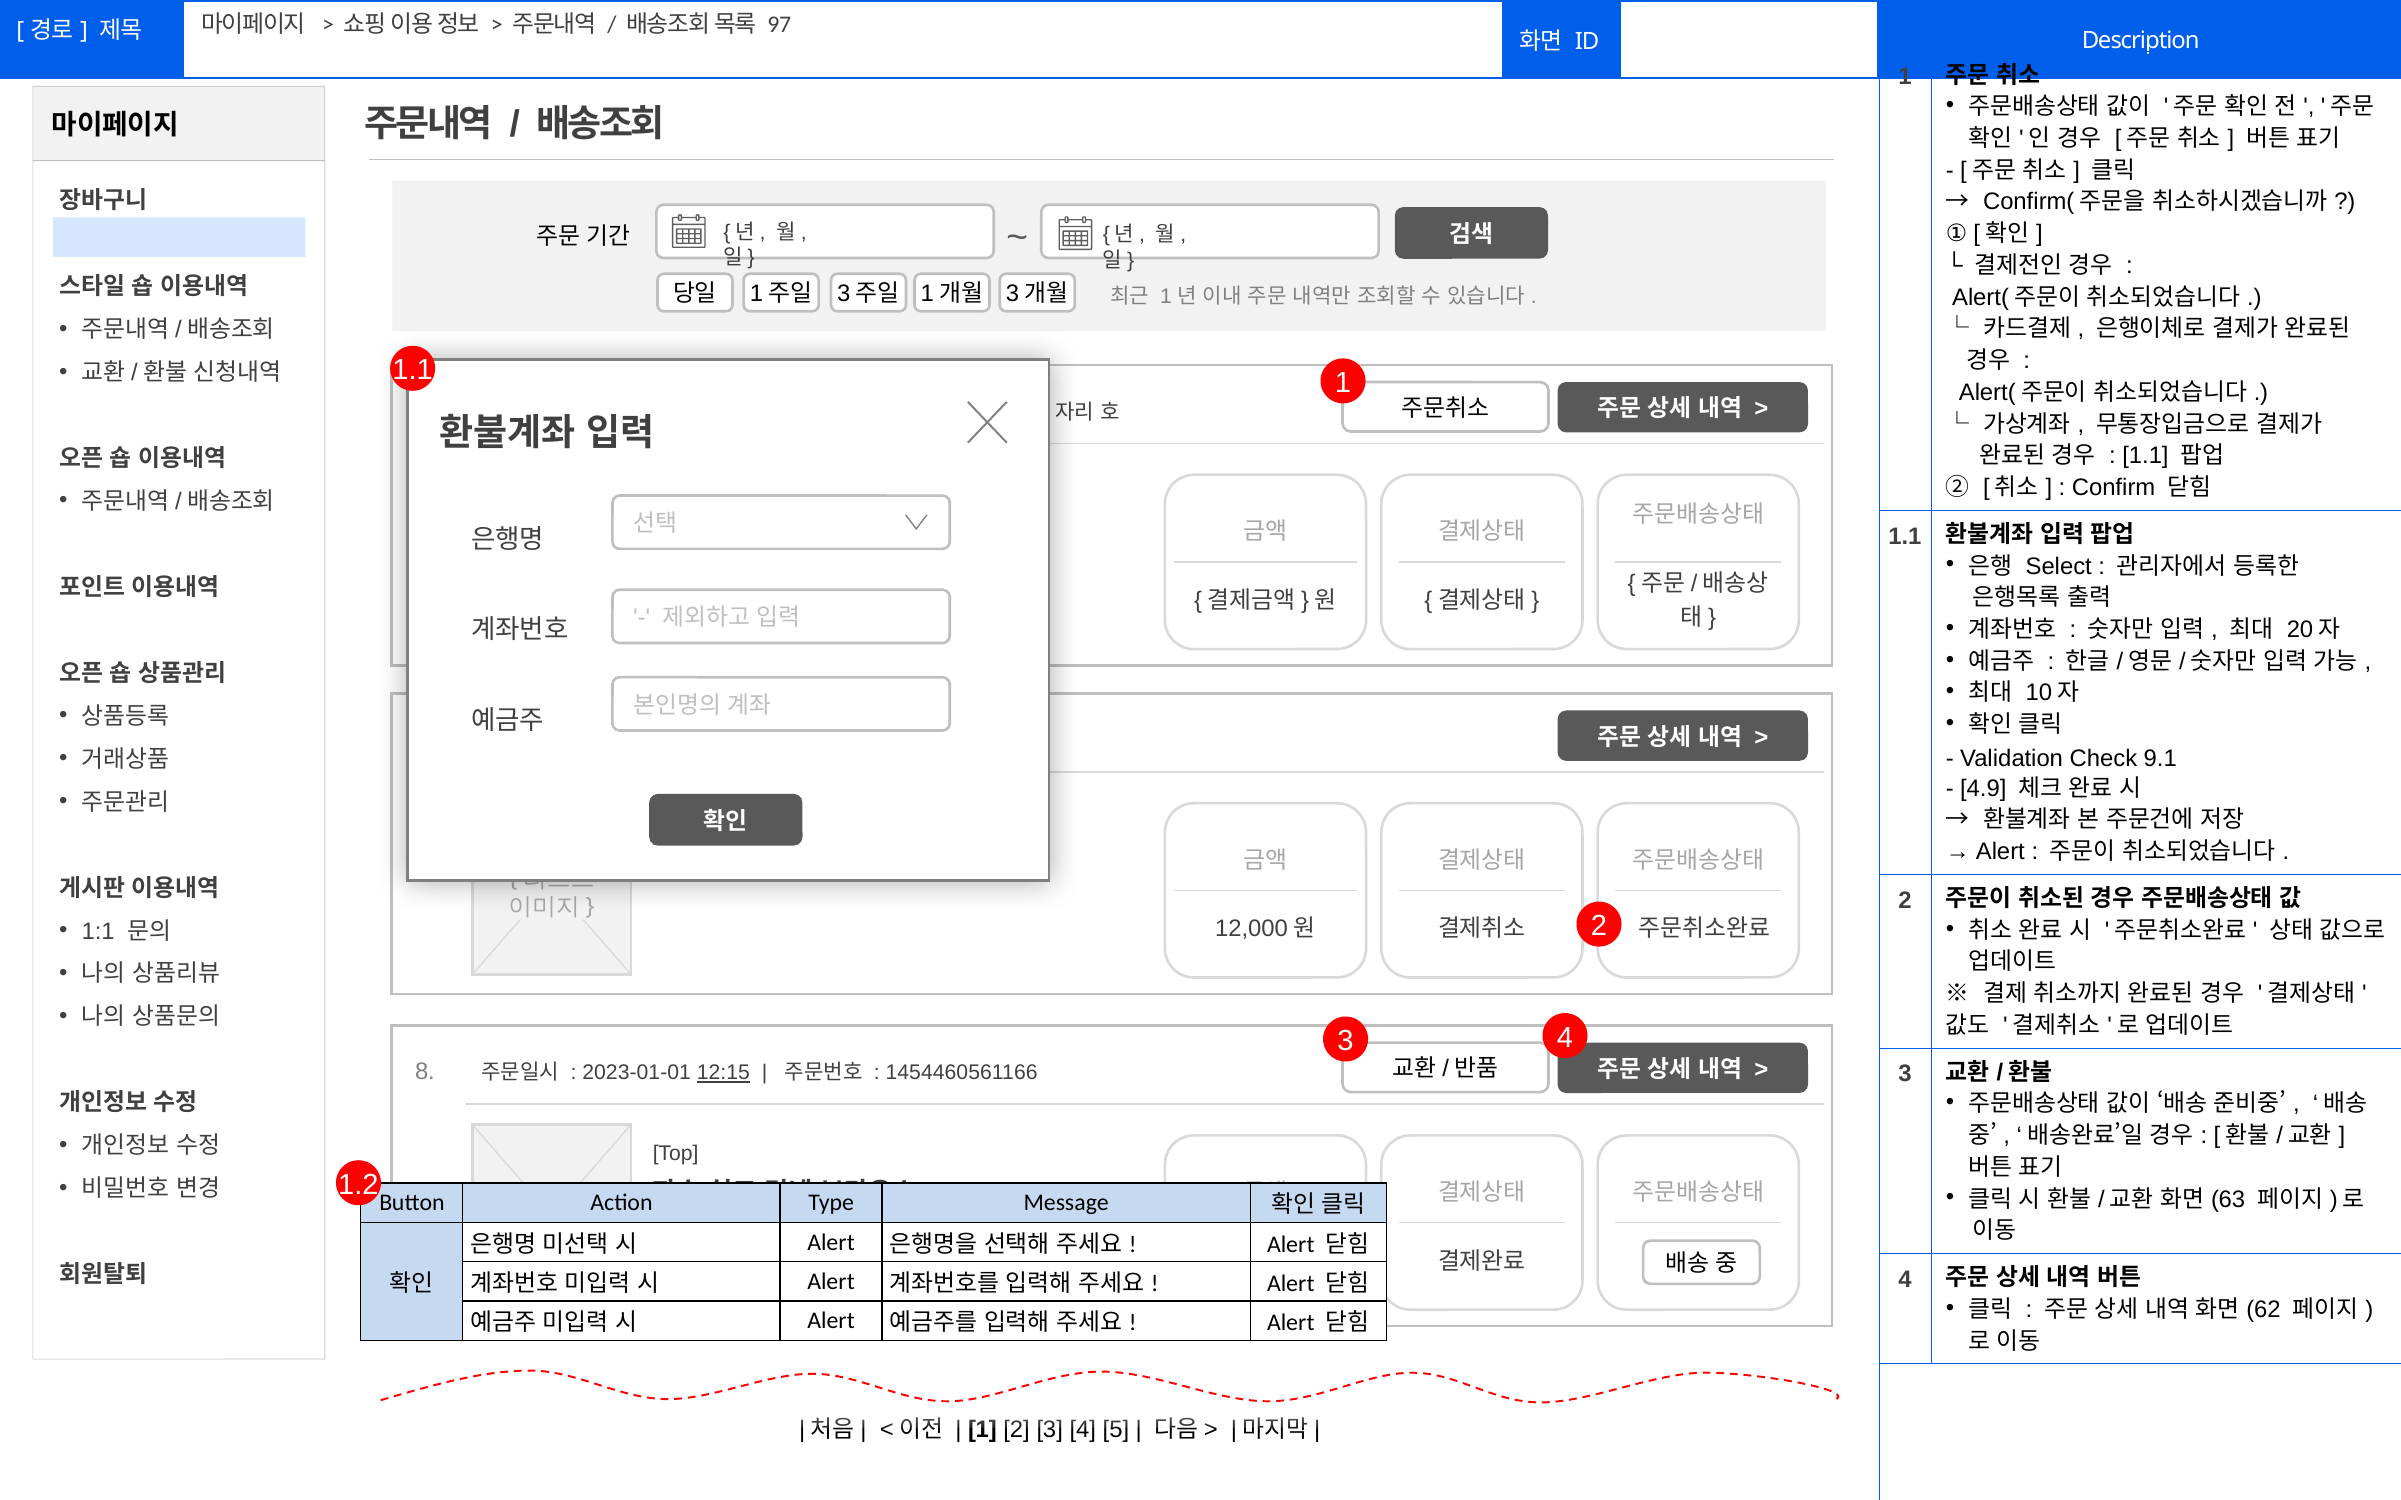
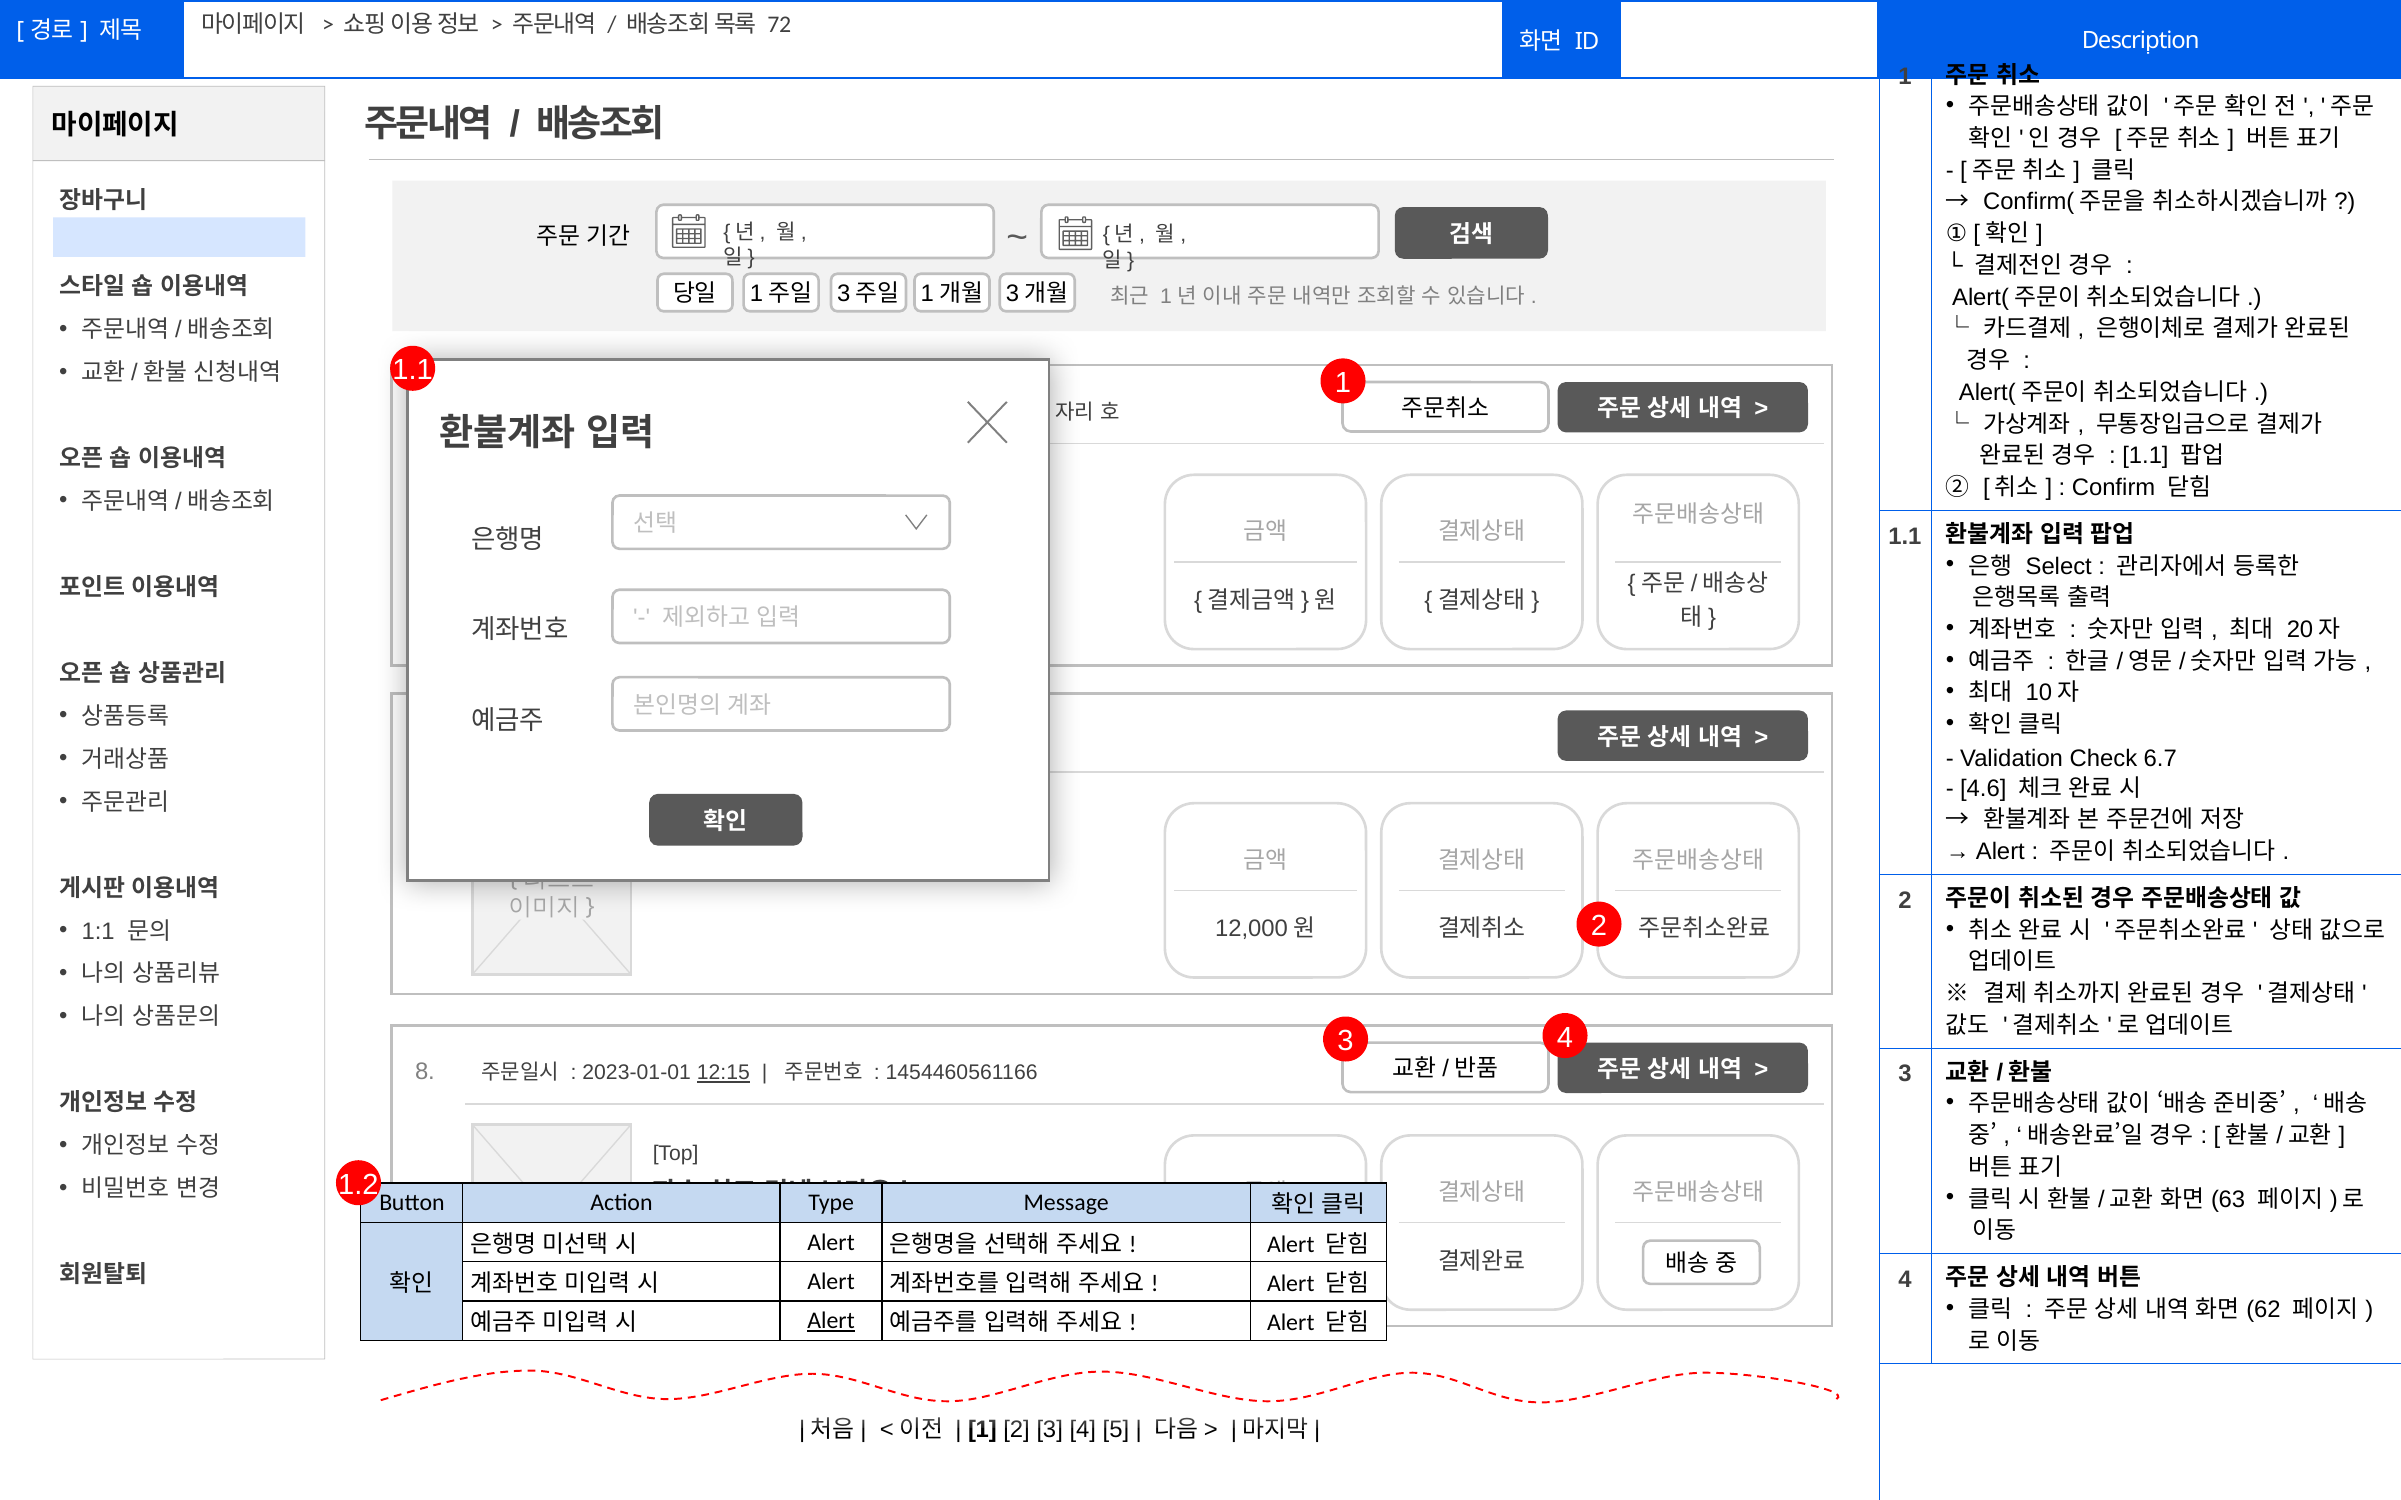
97: 97 -> 72 (779, 24)
9.1: 9.1 -> 6.7 (2160, 759)
4.9: 4.9 -> 4.6 (1983, 788)
Alert underline: none -> present (831, 1321)
